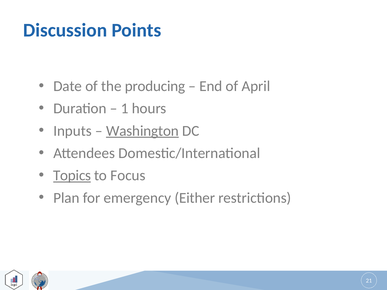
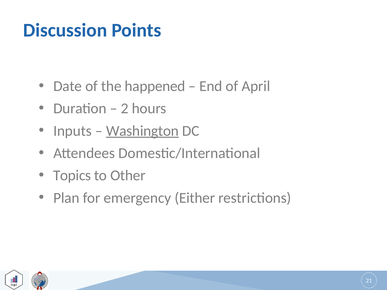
producing: producing -> happened (155, 86)
1: 1 -> 2 (125, 109)
Topics underline: present -> none (72, 176)
Focus: Focus -> Other (128, 176)
